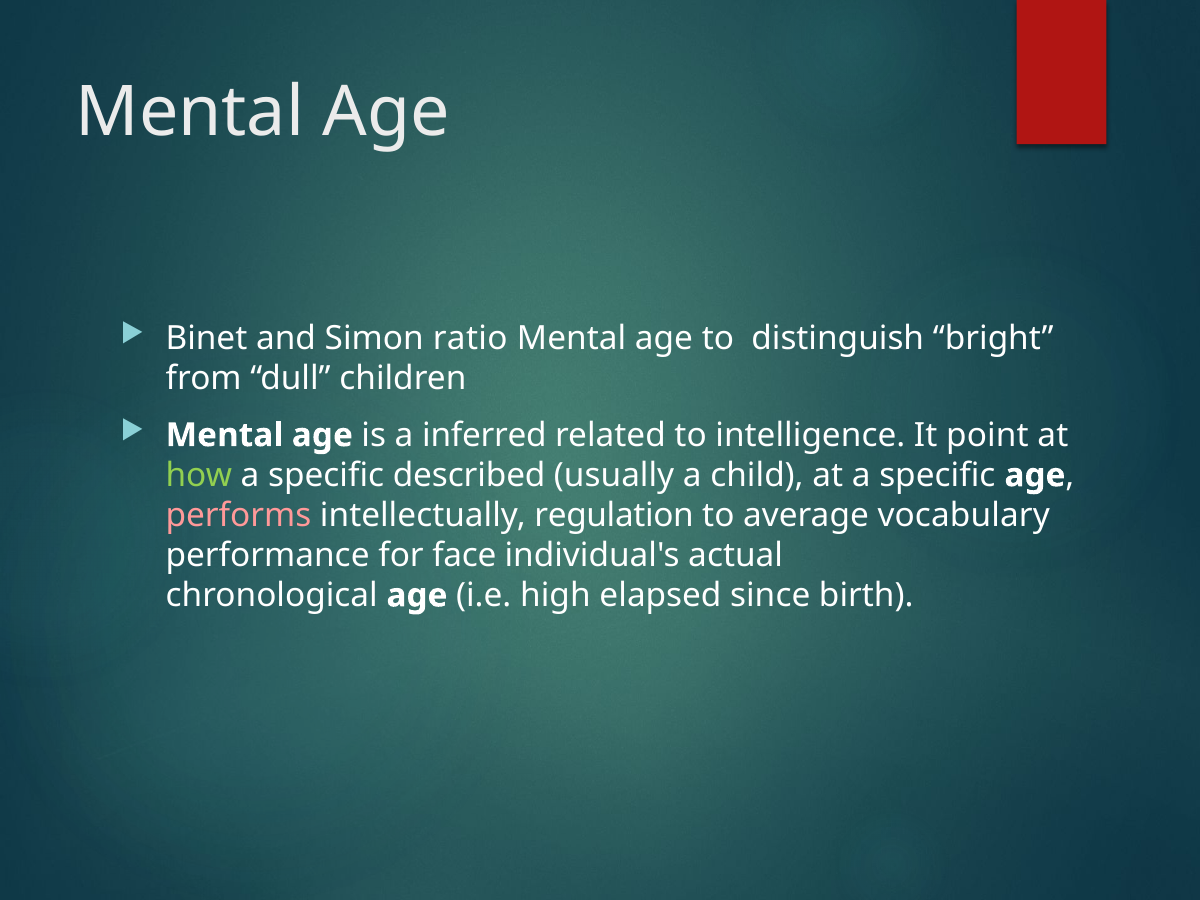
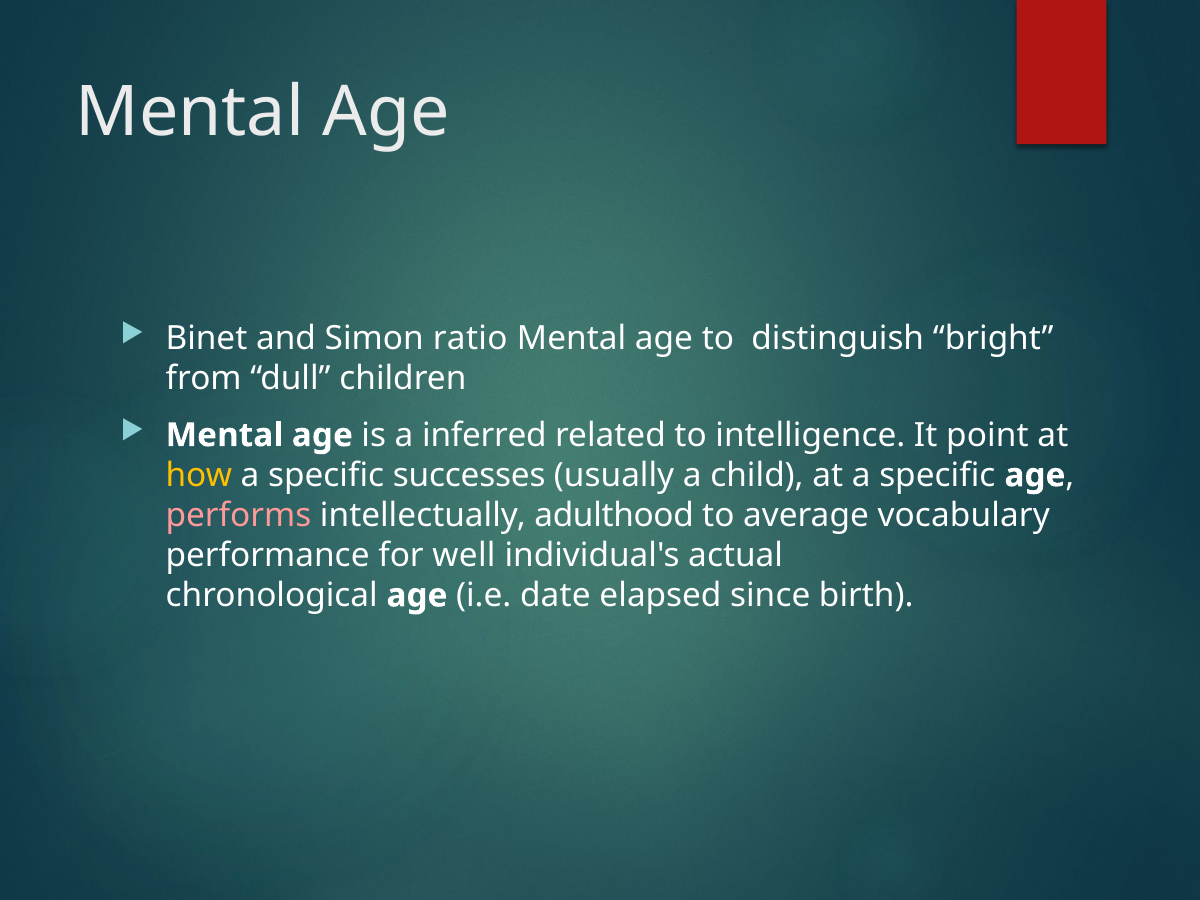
how colour: light green -> yellow (199, 475)
described: described -> successes (469, 475)
regulation: regulation -> adulthood (614, 515)
face: face -> well (464, 555)
high: high -> date (555, 595)
